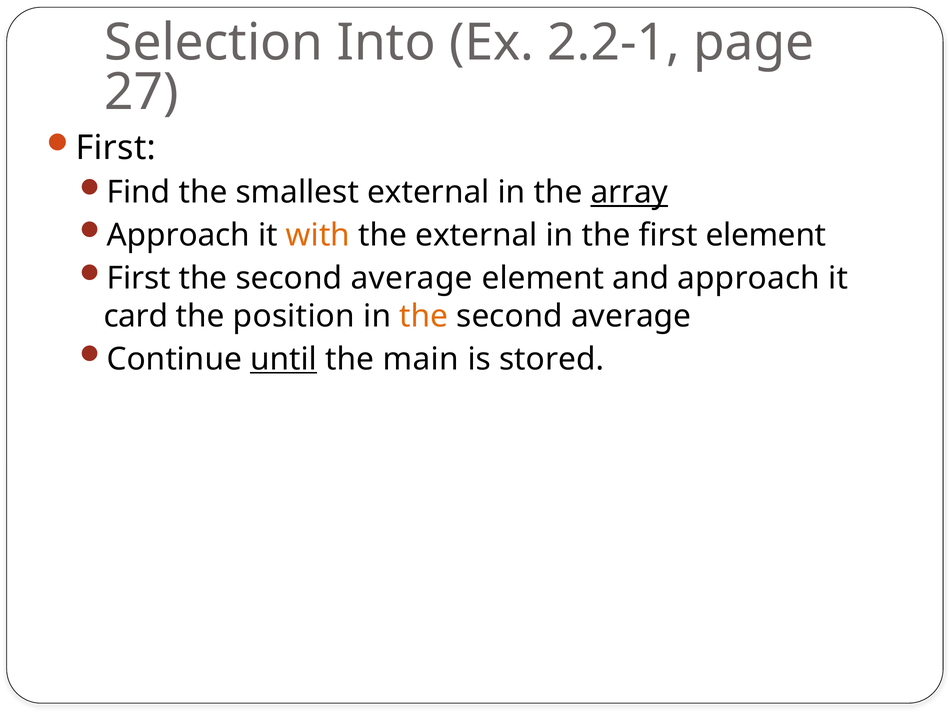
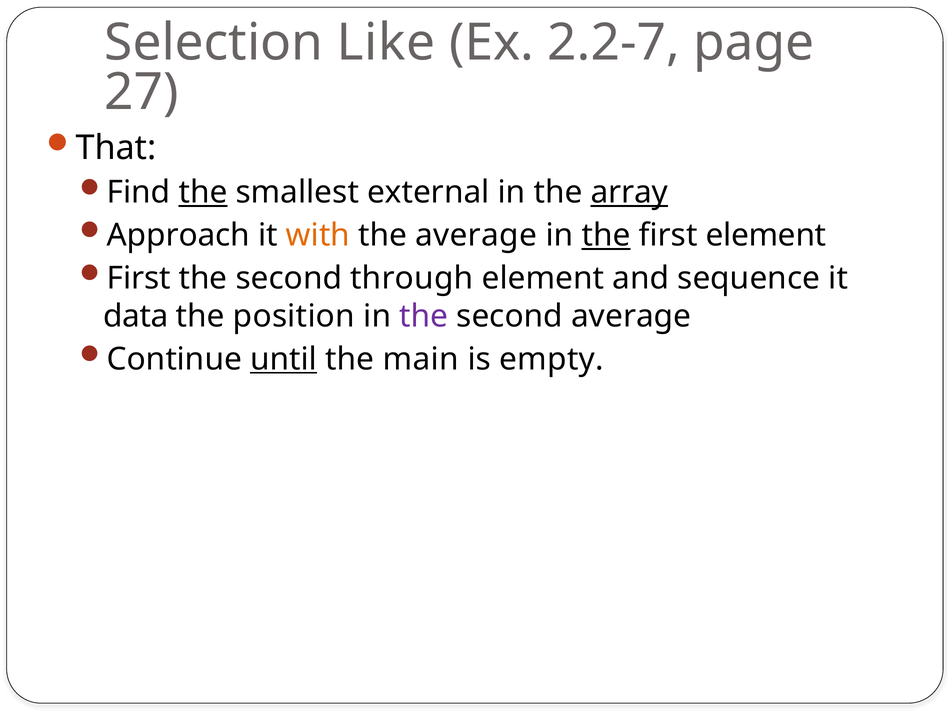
Into: Into -> Like (386, 43)
2.2-1: 2.2-1 -> 2.2-7 (614, 43)
First: First -> That (116, 148)
the underline: none -> present (203, 192)
the external: external -> average (476, 235)
the underline: none -> present (606, 235)
average: average -> through (412, 278)
and approach: approach -> sequence (749, 278)
card: card -> data (136, 316)
the colour: orange -> purple (424, 316)
stored: stored -> empty (552, 359)
